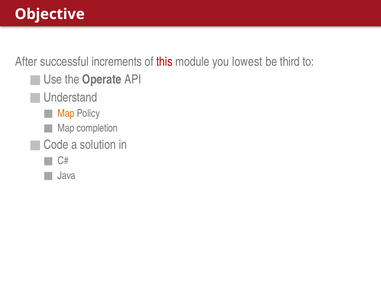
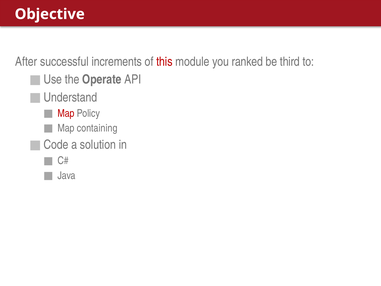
lowest: lowest -> ranked (247, 62)
Map colour: orange -> red (66, 113)
completion: completion -> containing (97, 128)
